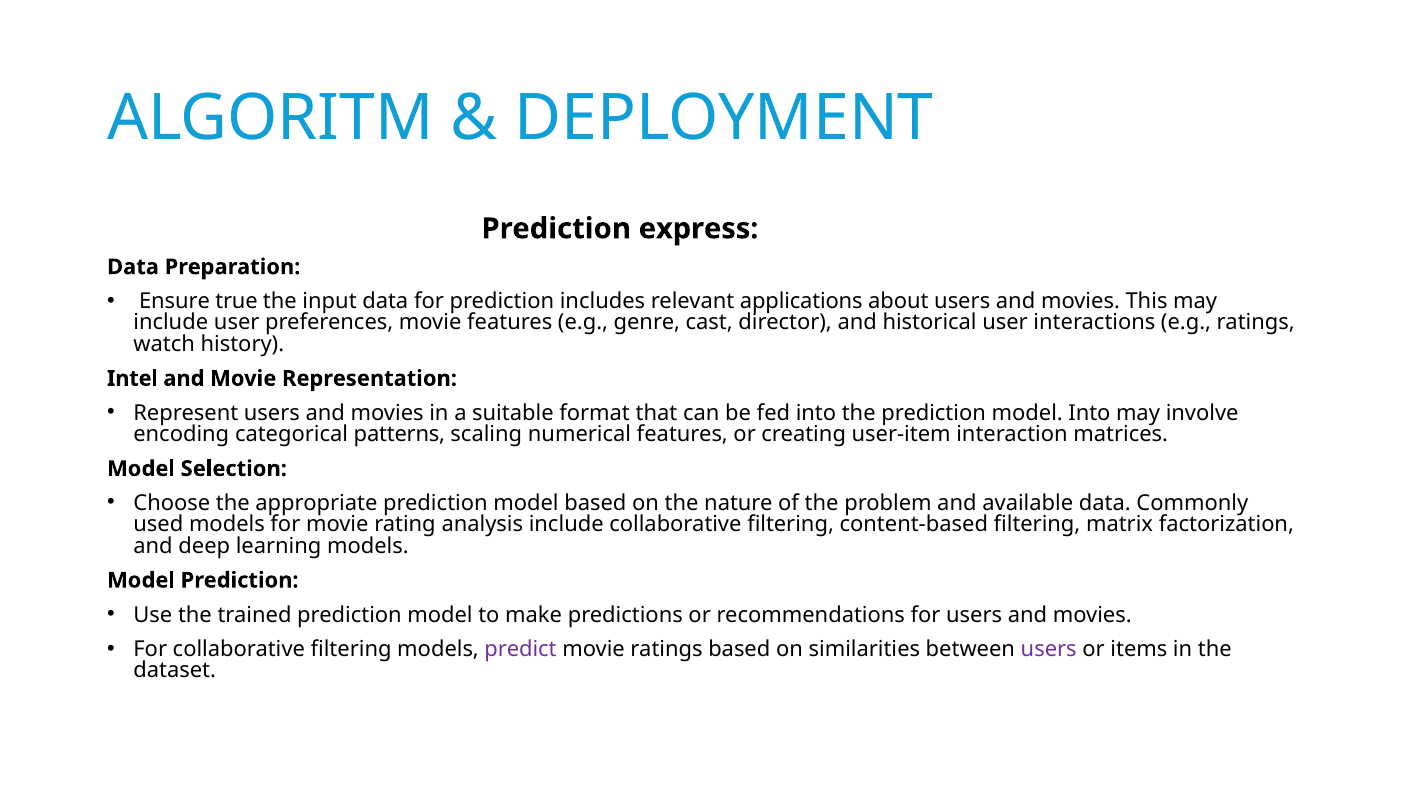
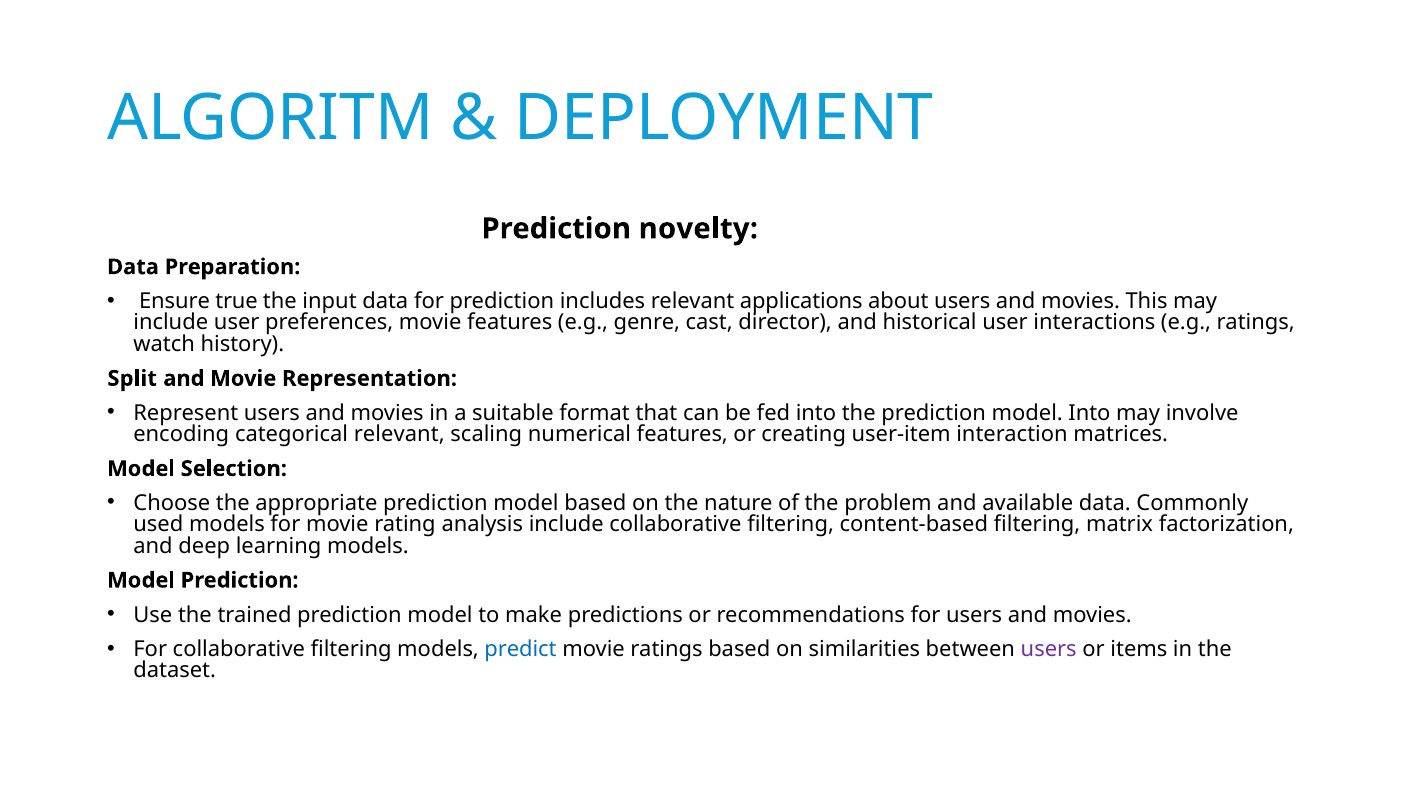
express: express -> novelty (698, 229)
Intel: Intel -> Split (132, 379)
categorical patterns: patterns -> relevant (399, 434)
predict colour: purple -> blue (521, 649)
